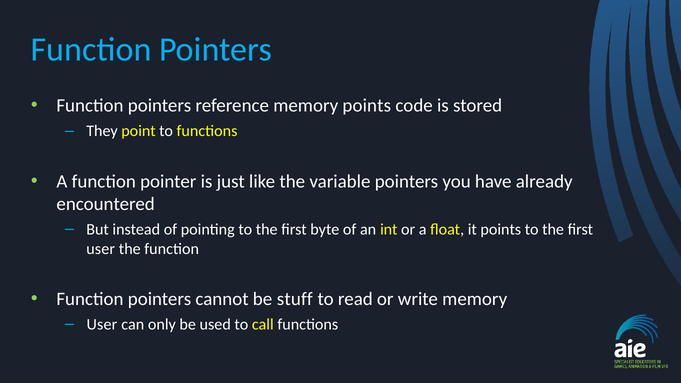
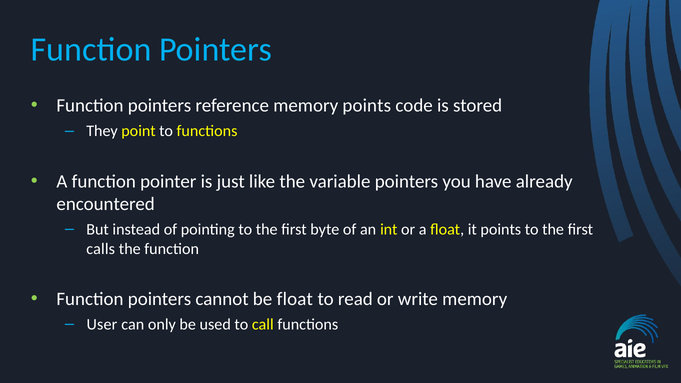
user: user -> calls (101, 249)
be stuff: stuff -> float (295, 299)
